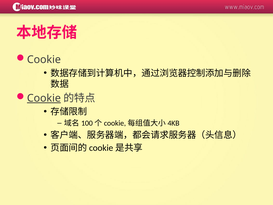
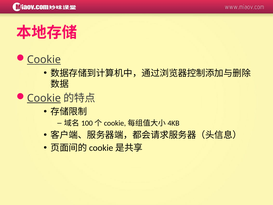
Cookie underline: none -> present (44, 60)
